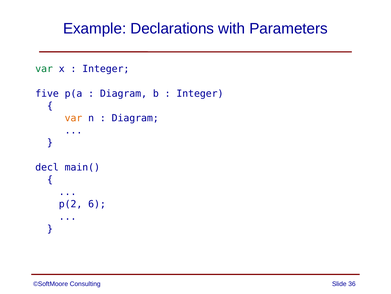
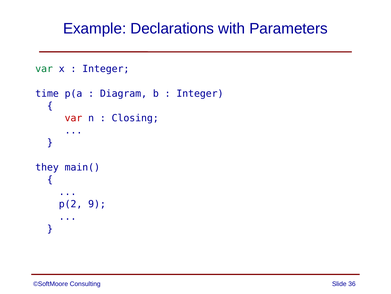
five: five -> time (47, 93)
var colour: orange -> red (73, 118)
Diagram: Diagram -> Closing (135, 118)
decl: decl -> they (47, 167)
6: 6 -> 9 (97, 204)
